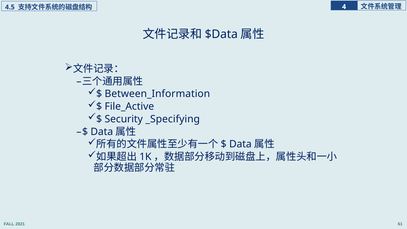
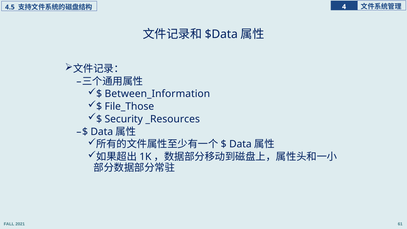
File_Active: File_Active -> File_Those (129, 106)
_Specifying: _Specifying -> _Resources (173, 119)
